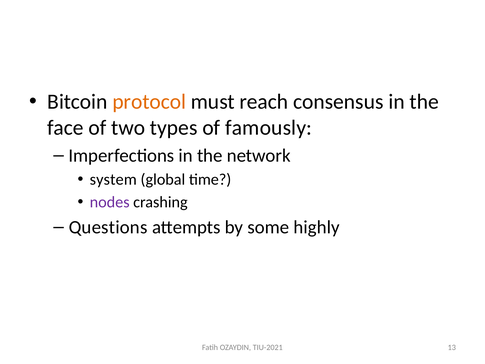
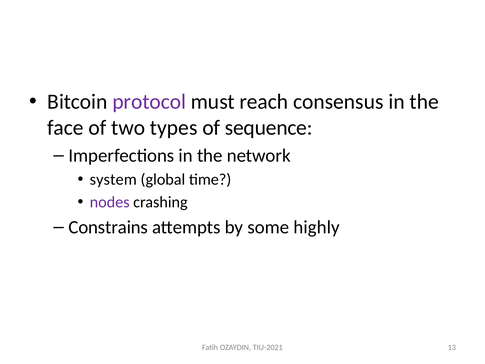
protocol colour: orange -> purple (149, 102)
famously: famously -> sequence (269, 128)
Questions: Questions -> Constrains (108, 227)
